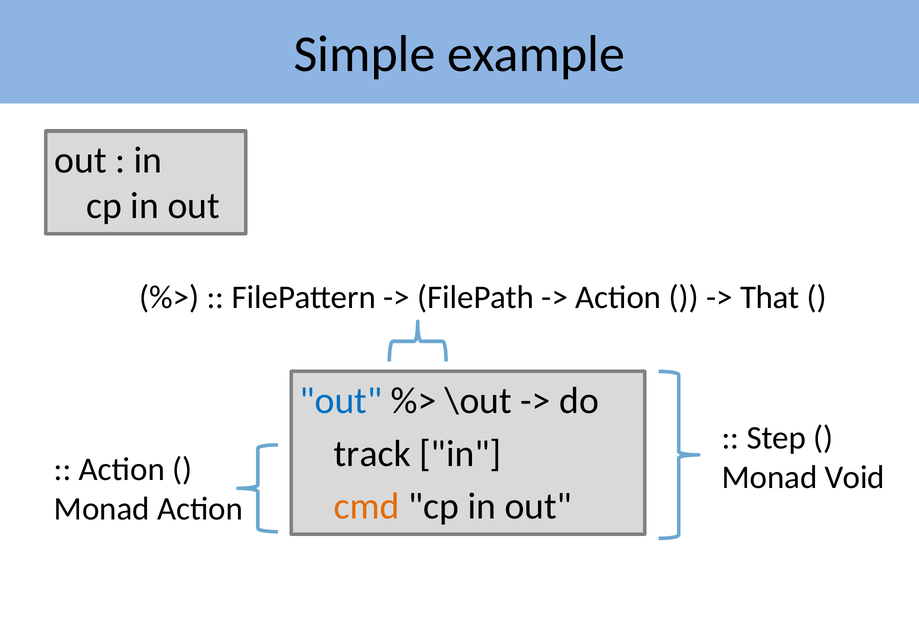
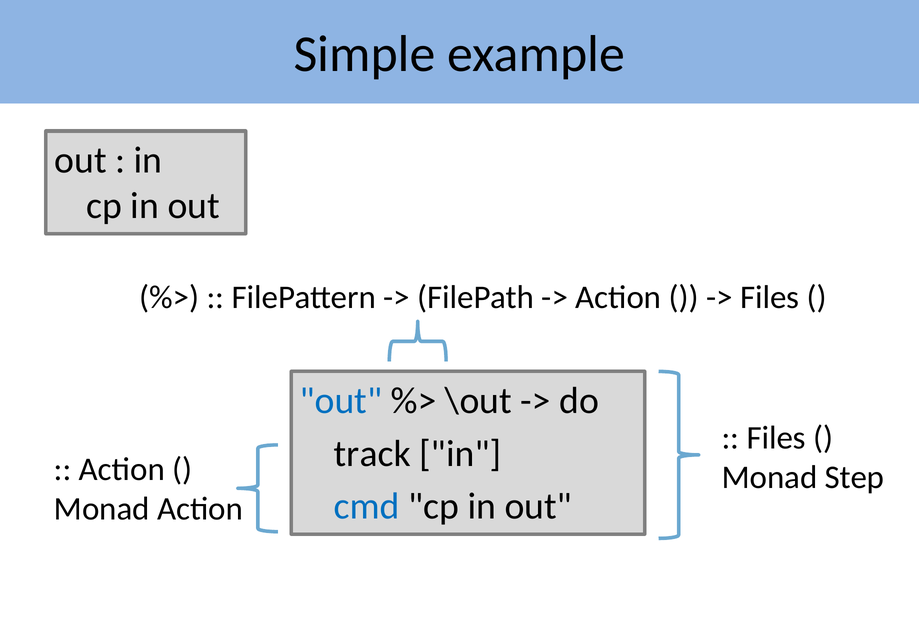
That: That -> Files (770, 298)
Step: Step -> Files (776, 438)
Void: Void -> Step (855, 477)
cmd colour: orange -> blue (367, 507)
